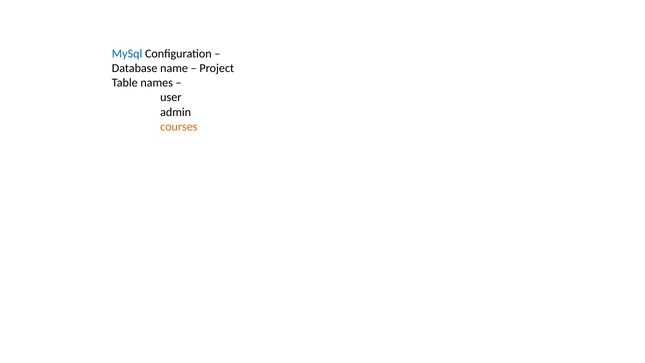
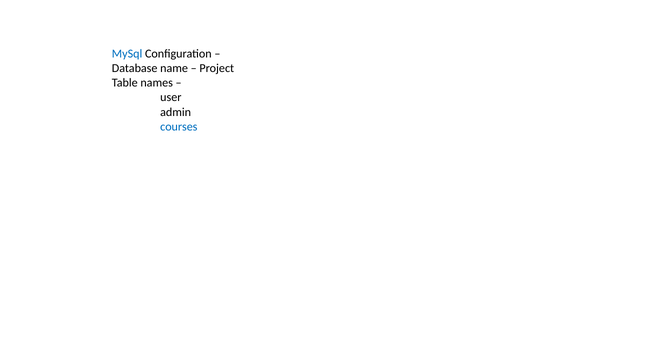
courses colour: orange -> blue (179, 126)
